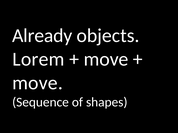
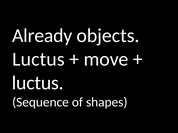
Lorem: Lorem -> Luctus (38, 59)
move: move -> luctus (38, 83)
